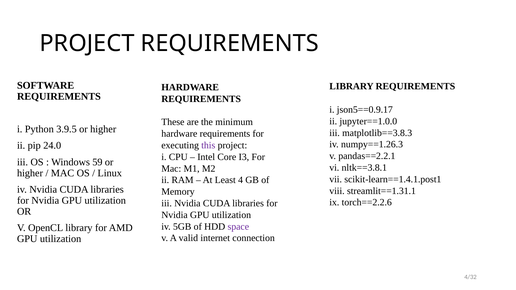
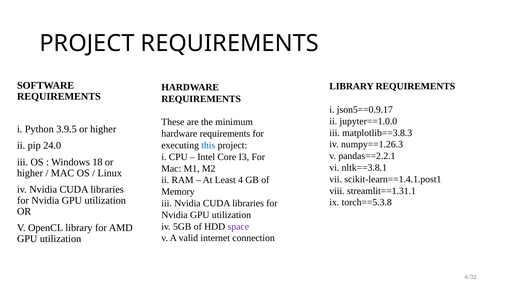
this colour: purple -> blue (208, 145)
59: 59 -> 18 (97, 162)
torch==2.2.6: torch==2.2.6 -> torch==5.3.8 (367, 203)
